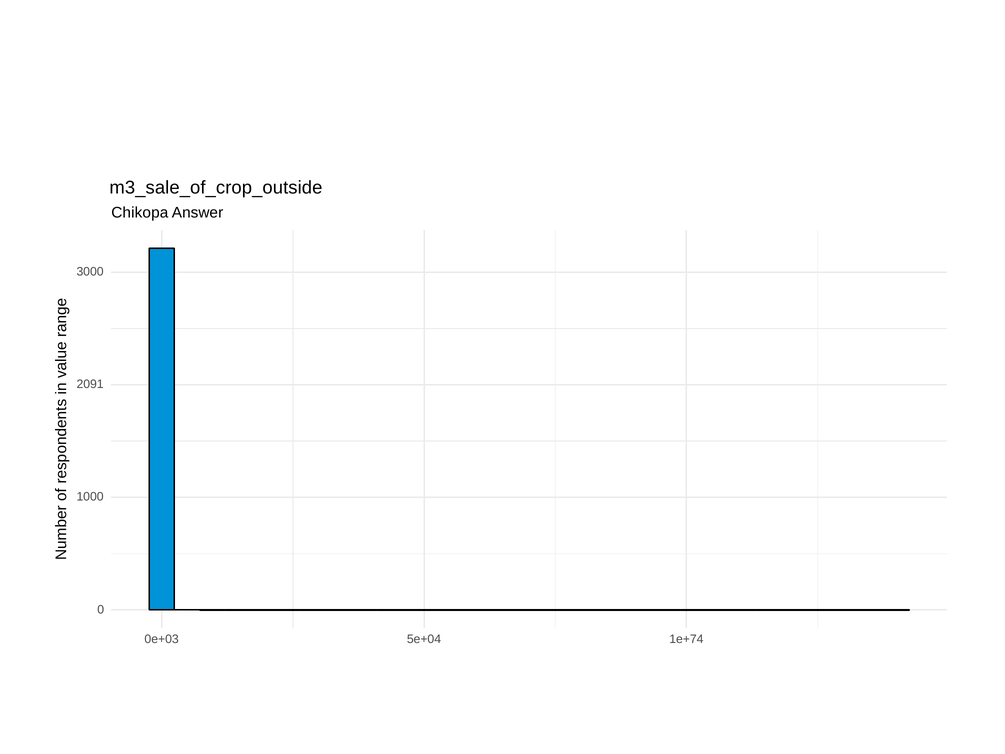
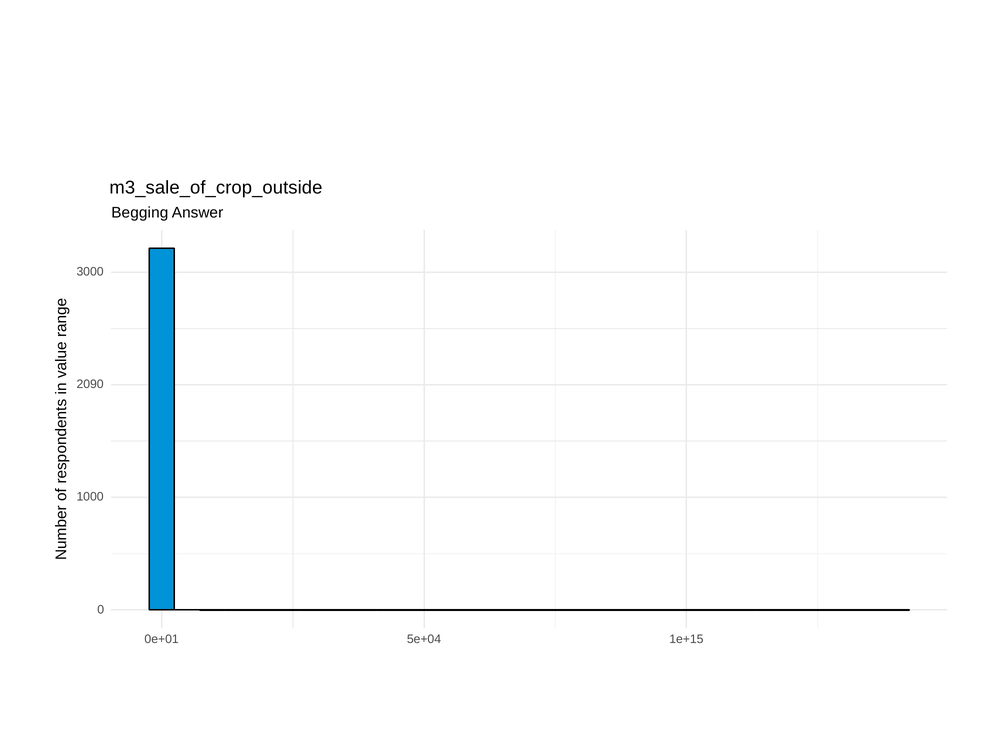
Chikopa: Chikopa -> Begging (140, 213)
2091: 2091 -> 2090 (90, 384)
0e+03: 0e+03 -> 0e+01 (162, 639)
1e+74: 1e+74 -> 1e+15 (686, 639)
